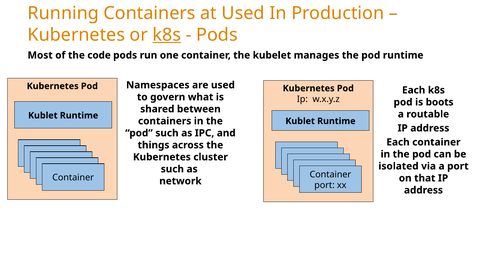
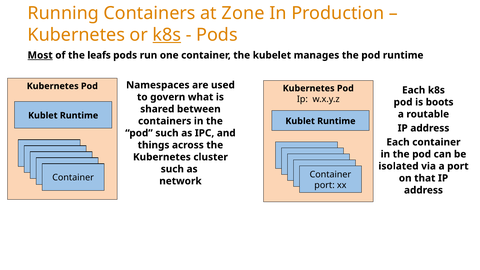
at Used: Used -> Zone (243, 13)
Most underline: none -> present (40, 55)
code: code -> leafs (99, 55)
